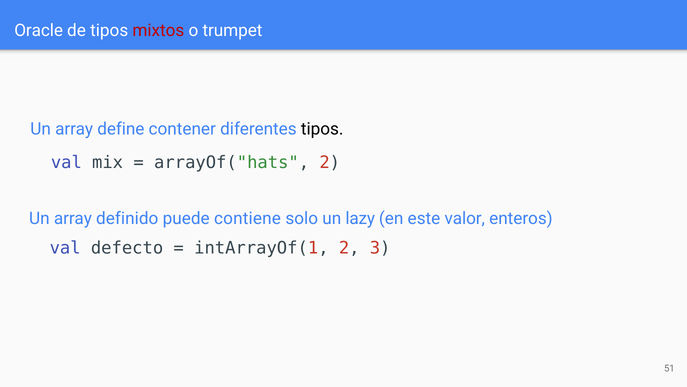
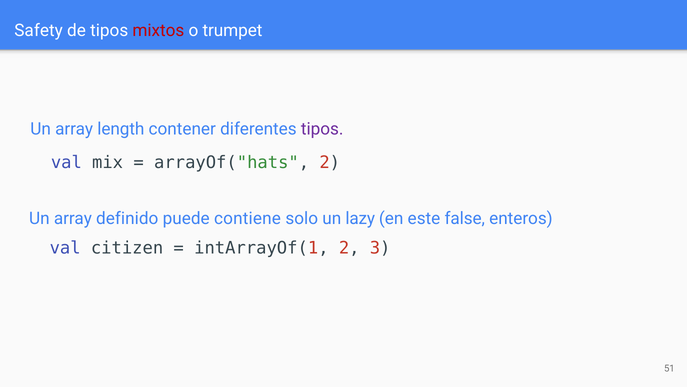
Oracle: Oracle -> Safety (39, 30)
define: define -> length (121, 129)
tipos colour: black -> purple (322, 129)
valor: valor -> false (465, 218)
defecto: defecto -> citizen (127, 248)
